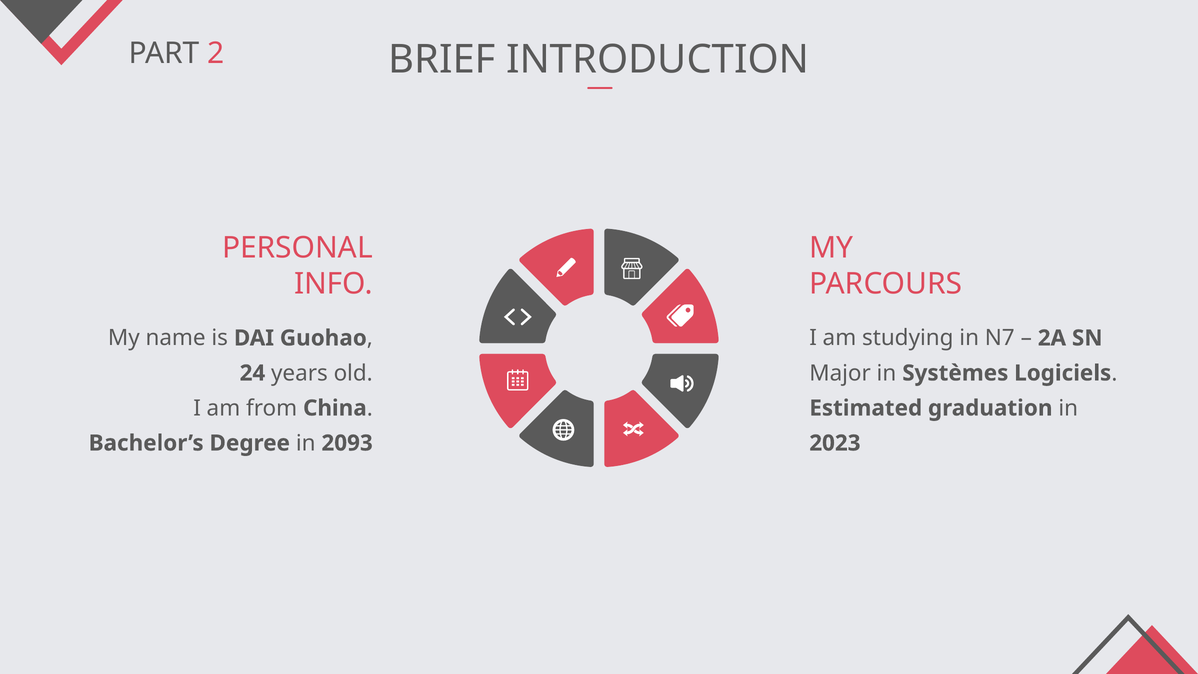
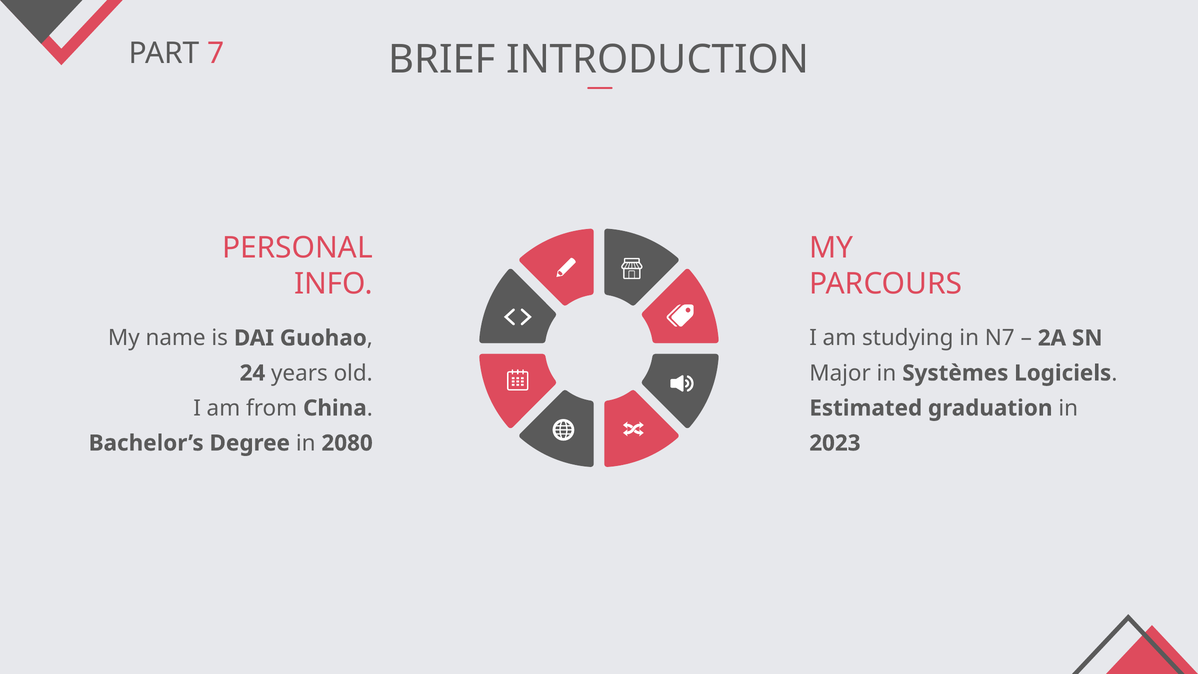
2: 2 -> 7 (216, 54)
2093: 2093 -> 2080 (347, 443)
